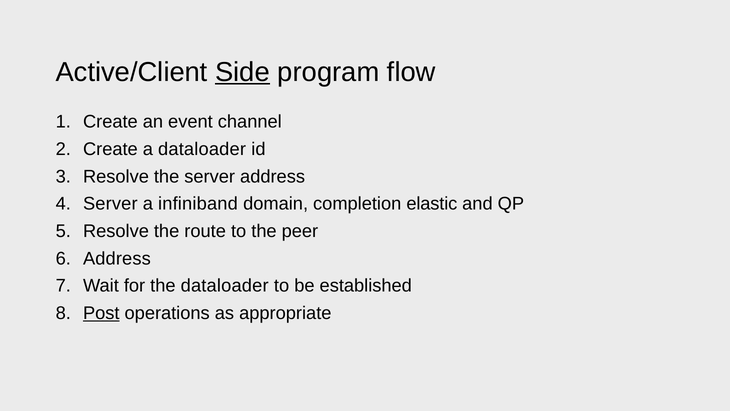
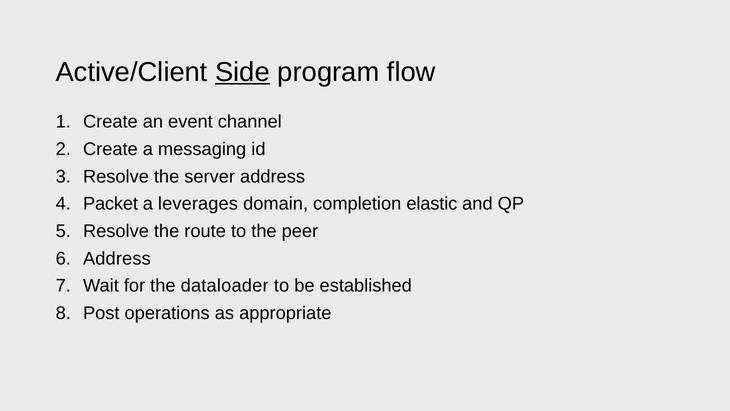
a dataloader: dataloader -> messaging (202, 149)
Server: Server -> Packet (110, 204)
infiniband: infiniband -> leverages (198, 204)
Post underline: present -> none (101, 313)
